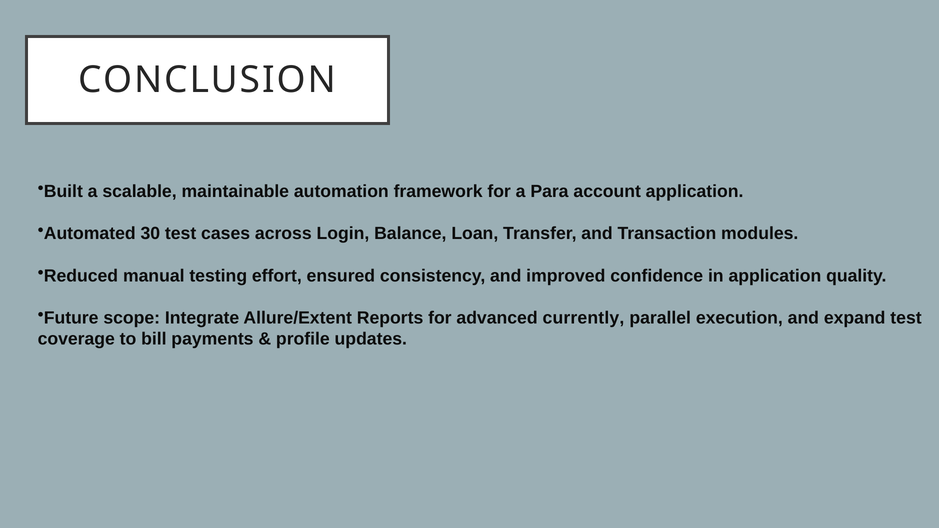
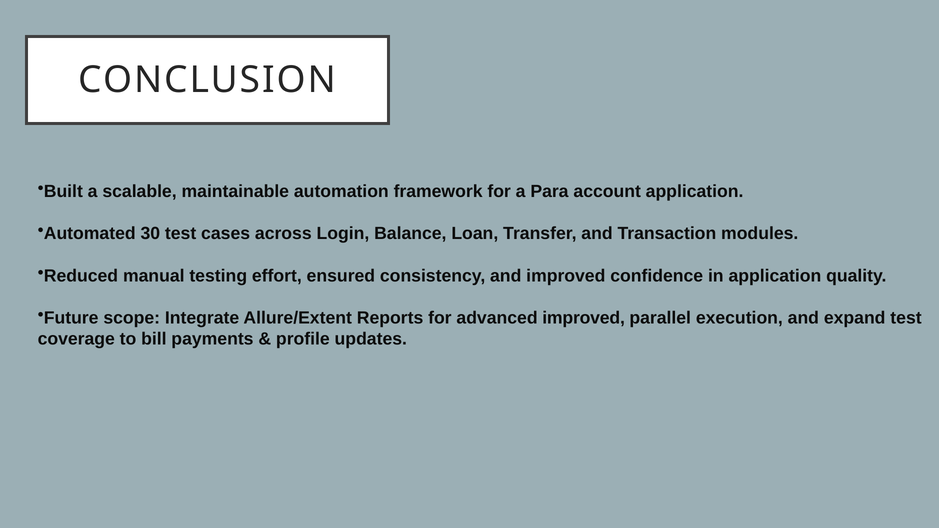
advanced currently: currently -> improved (584, 318)
